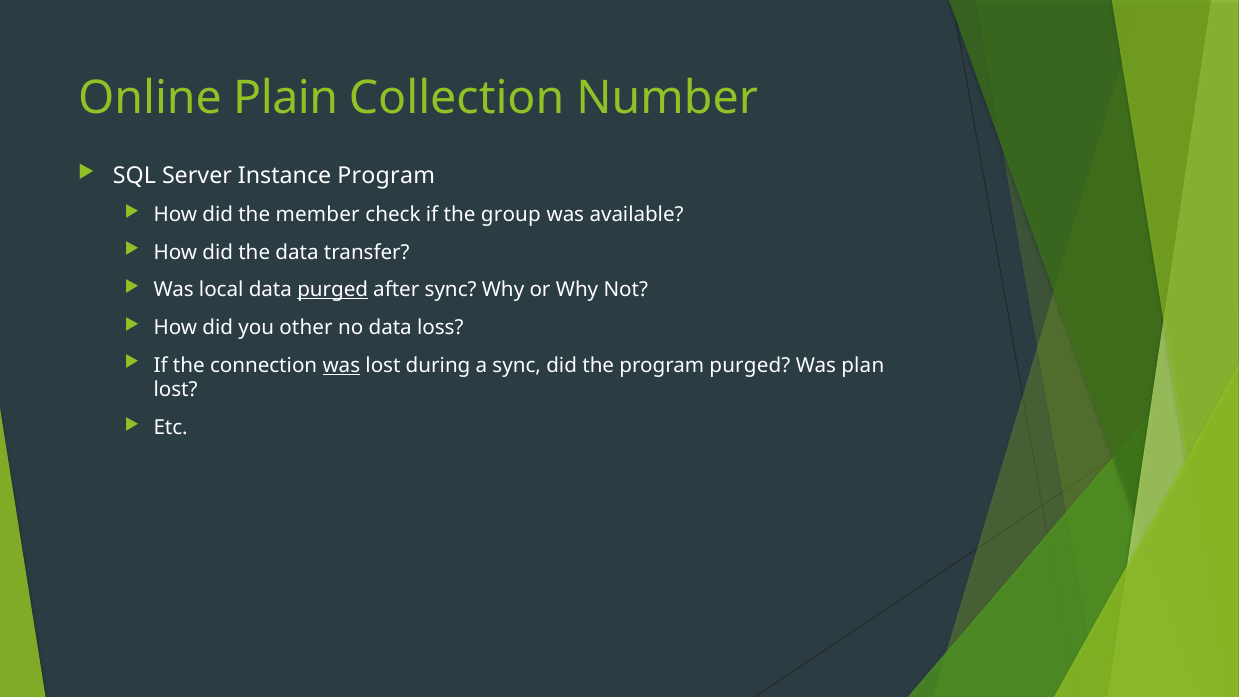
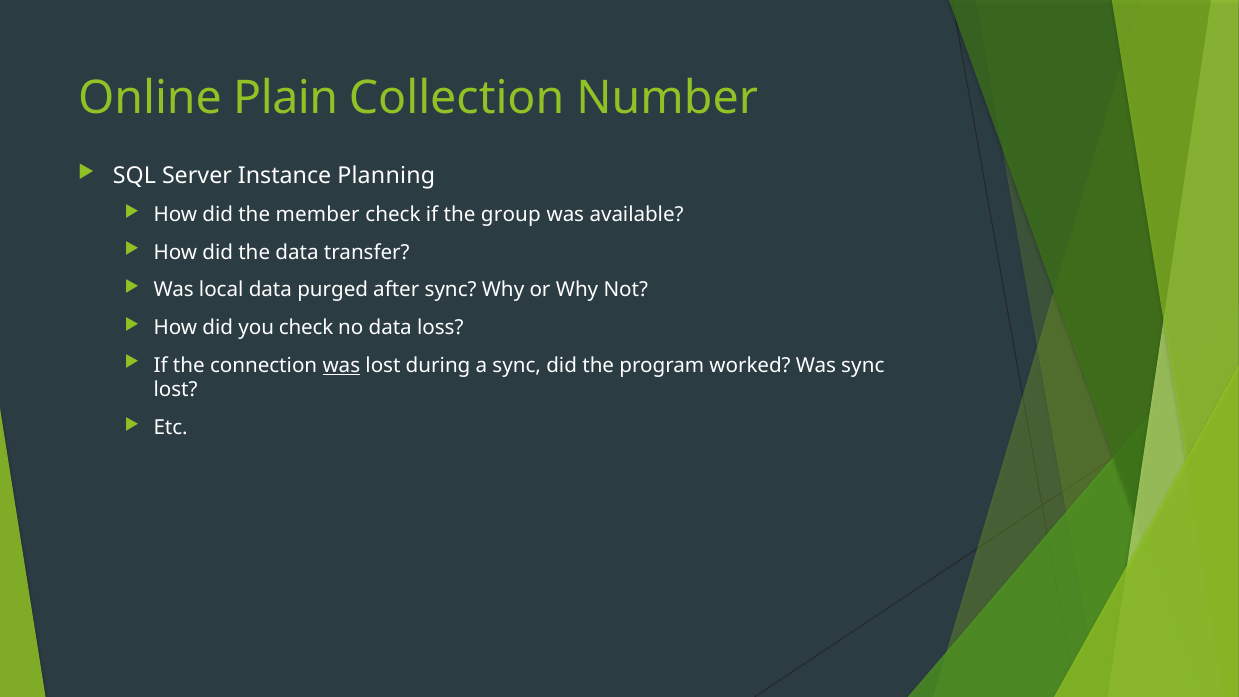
Instance Program: Program -> Planning (386, 176)
purged underline: present -> none (333, 290)
you other: other -> check (306, 328)
program purged: purged -> worked (750, 365)
Was plan: plan -> sync (863, 365)
